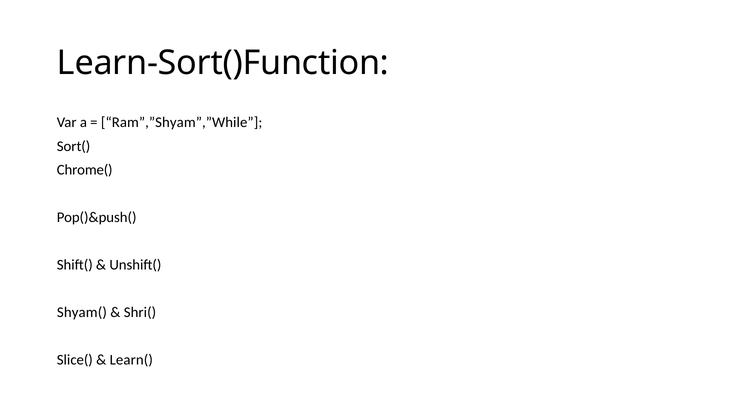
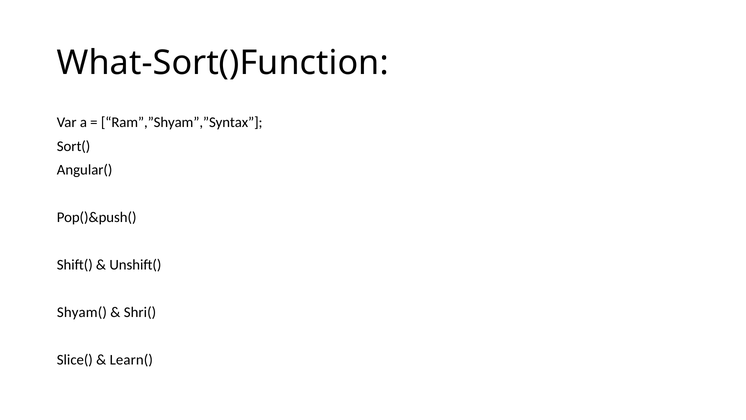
Learn-Sort()Function: Learn-Sort()Function -> What-Sort()Function (223, 63)
Ram”,”Shyam”,”While: Ram”,”Shyam”,”While -> Ram”,”Shyam”,”Syntax (182, 122)
Chrome(: Chrome( -> Angular( (85, 170)
